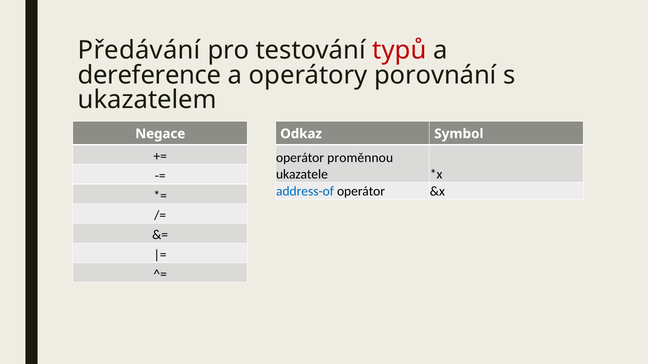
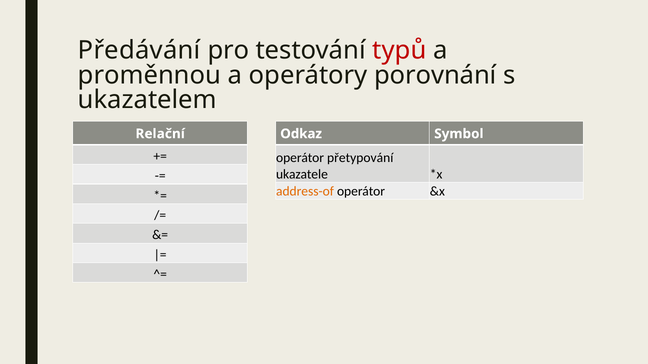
dereference: dereference -> proměnnou (149, 75)
Negace: Negace -> Relační (160, 134)
proměnnou: proměnnou -> přetypování (360, 158)
address-of colour: blue -> orange (305, 191)
